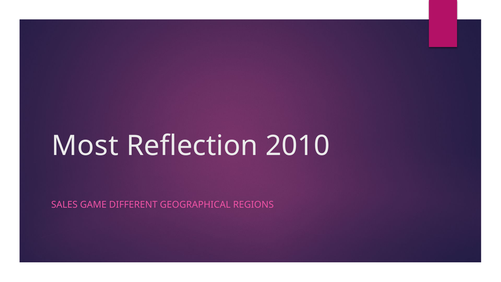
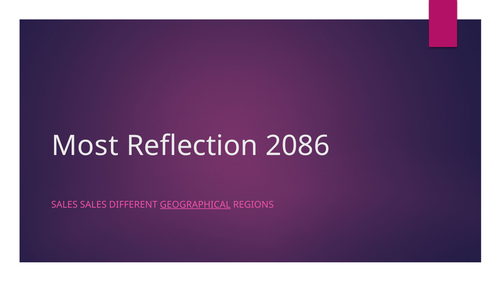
2010: 2010 -> 2086 (298, 146)
SALES GAME: GAME -> SALES (93, 204)
GEOGRAPHICAL underline: none -> present (195, 204)
